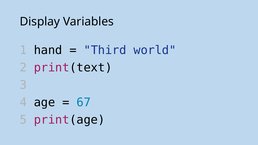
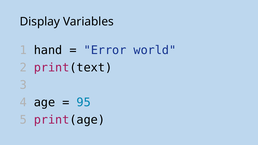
Third: Third -> Error (105, 50)
67: 67 -> 95 (84, 102)
